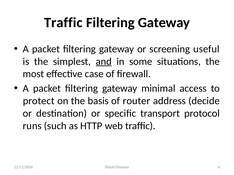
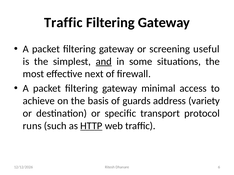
case: case -> next (94, 74)
protect: protect -> achieve (39, 101)
router: router -> guards (137, 101)
decide: decide -> variety (204, 101)
HTTP underline: none -> present (91, 126)
